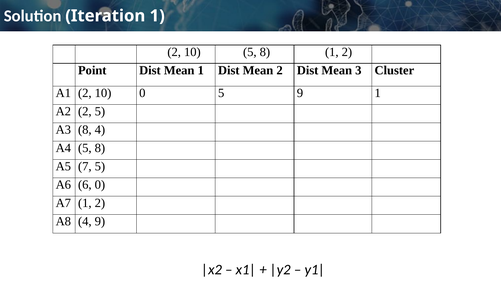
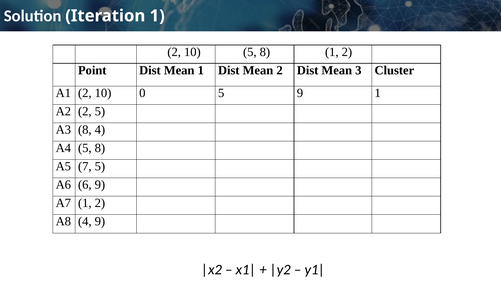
6 0: 0 -> 9 (100, 185)
